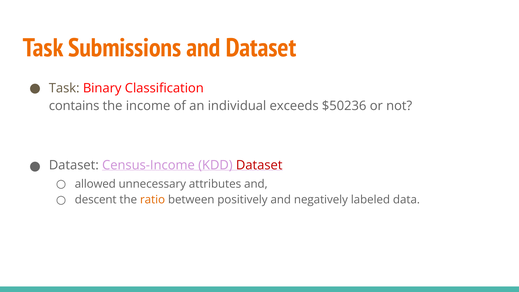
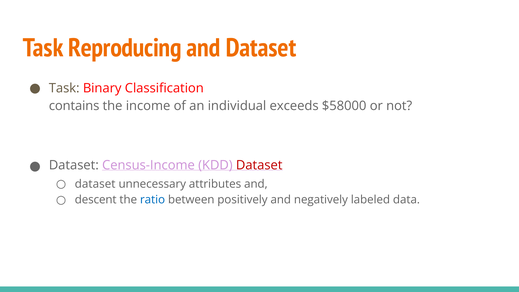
Submissions: Submissions -> Reproducing (125, 48)
$50236: $50236 -> $58000 (344, 106)
allowed: allowed -> dataset (95, 184)
ratio colour: orange -> blue (153, 200)
